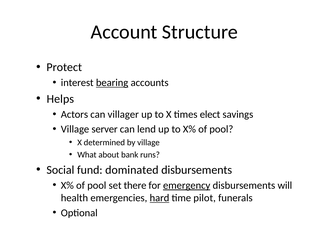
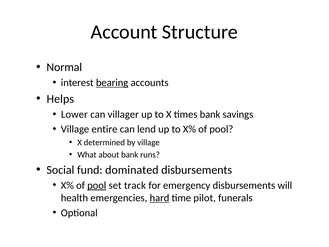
Protect: Protect -> Normal (64, 67)
Actors: Actors -> Lower (74, 114)
times elect: elect -> bank (210, 114)
server: server -> entire (104, 129)
pool underline: none -> present (97, 185)
there: there -> track (135, 185)
emergency underline: present -> none (187, 185)
